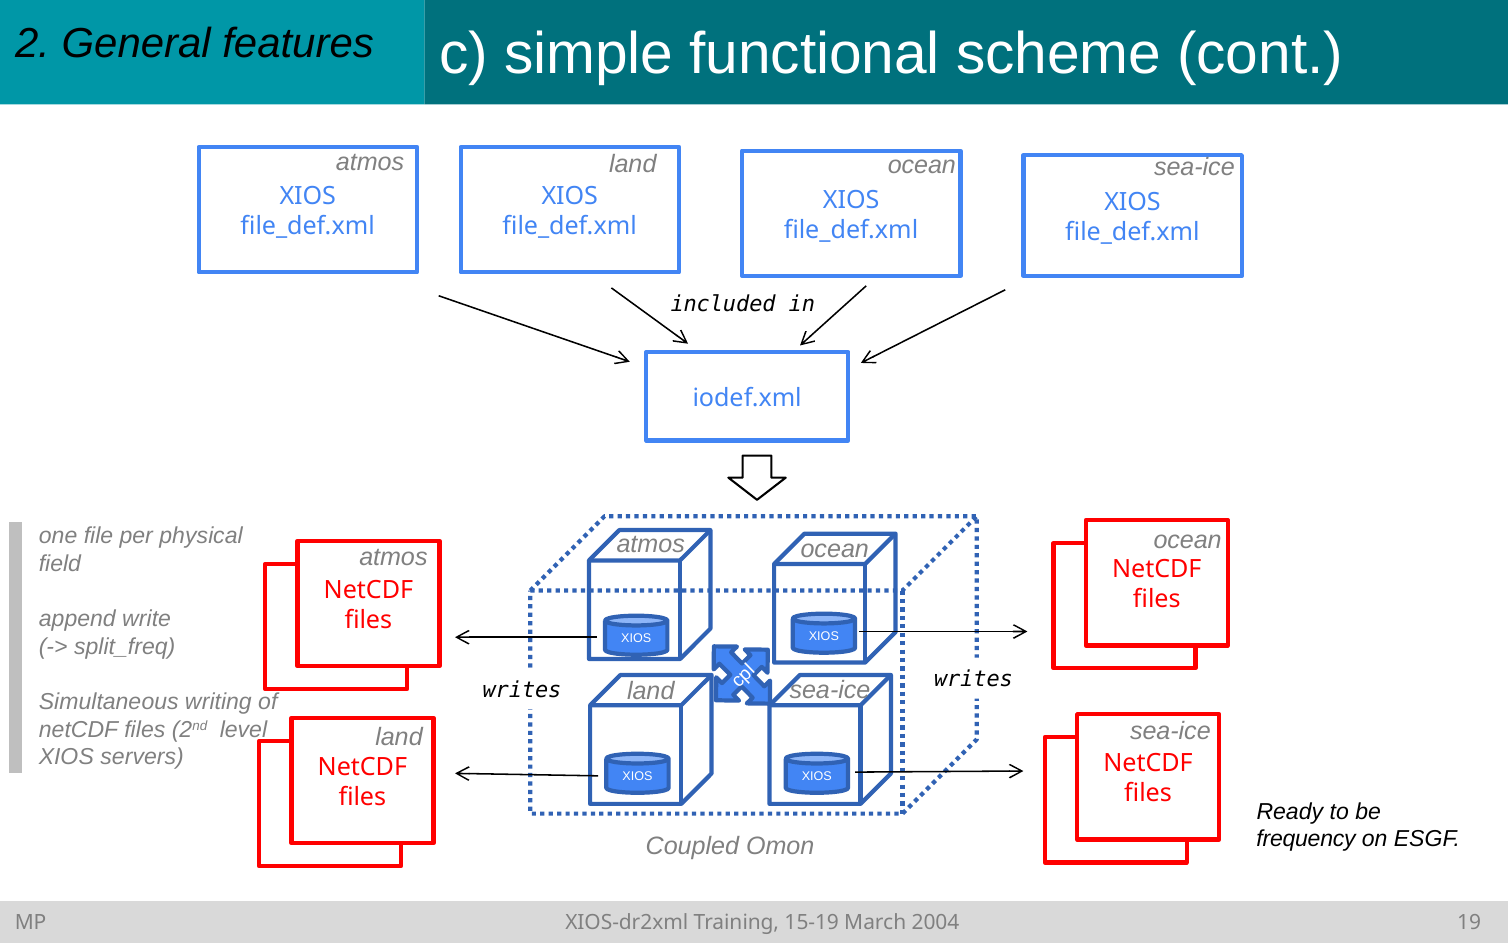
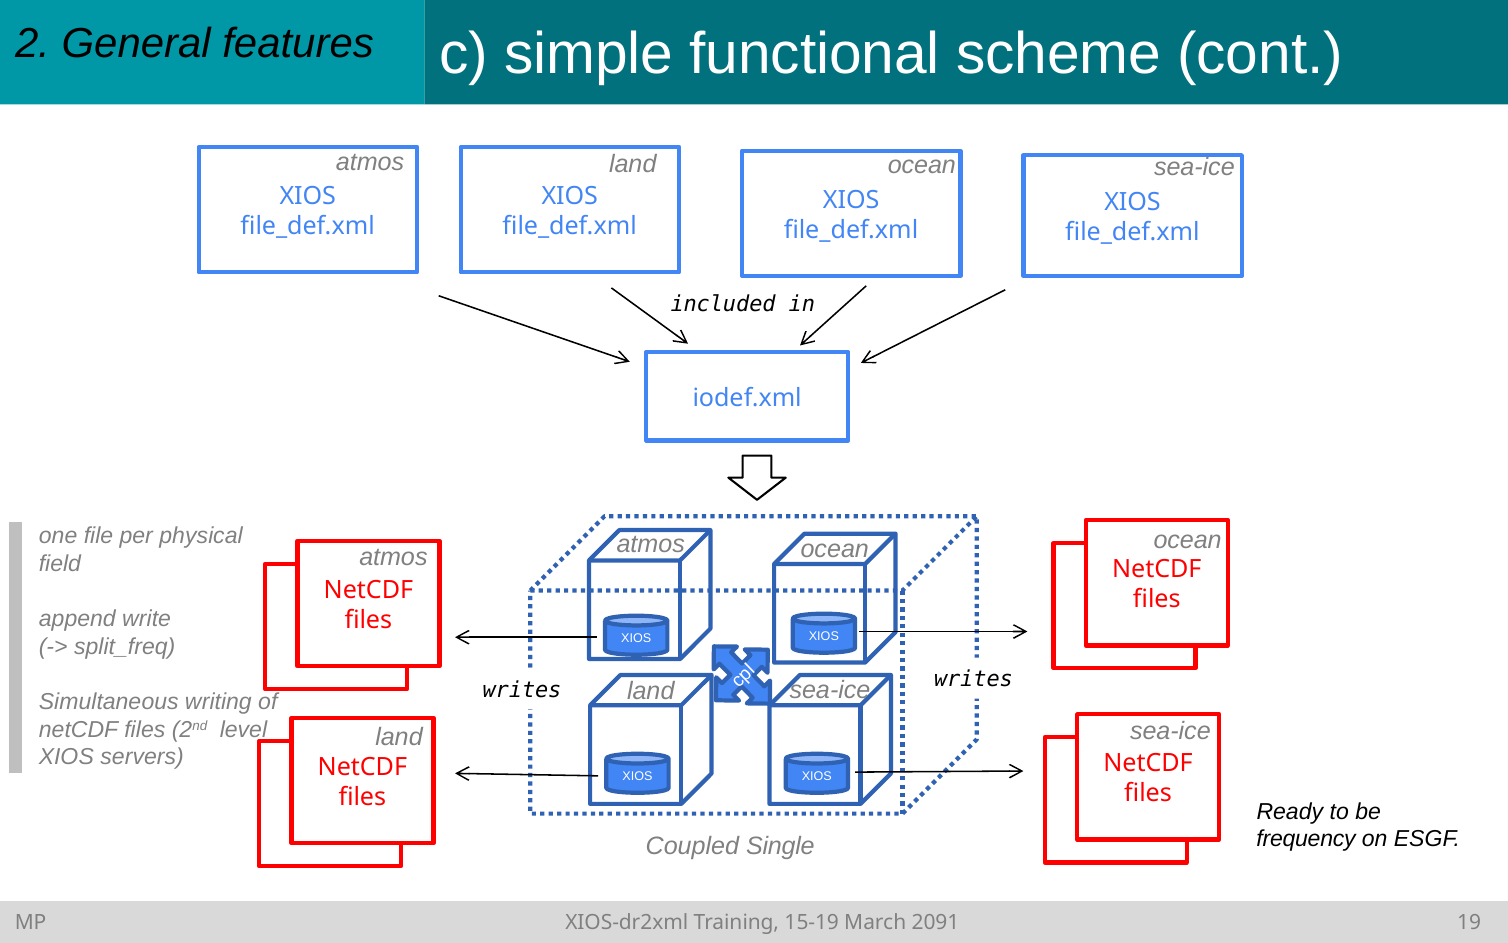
Omon: Omon -> Single (780, 846)
2004: 2004 -> 2091 (935, 922)
